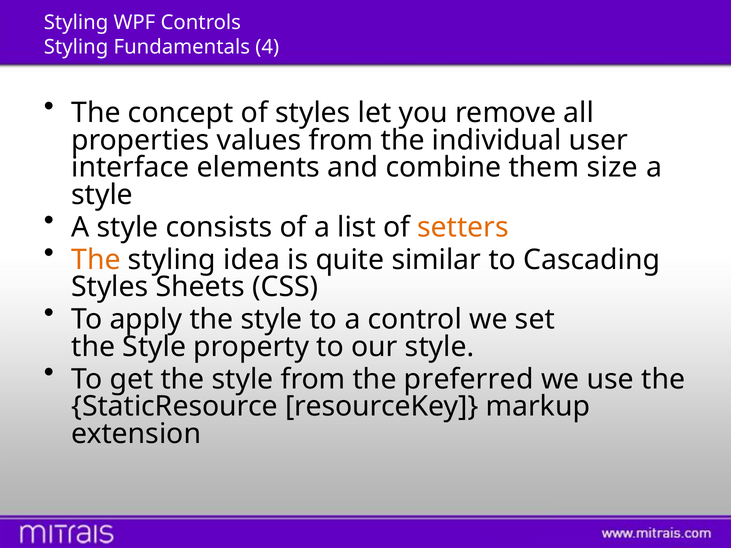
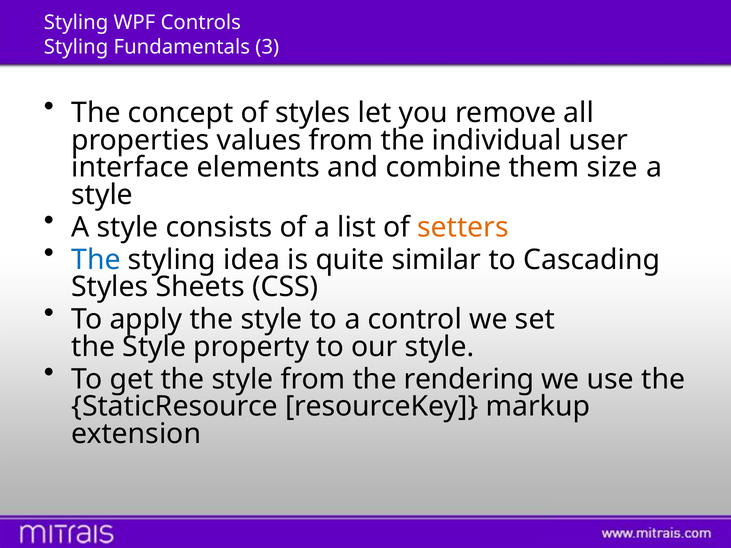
4: 4 -> 3 (267, 47)
The colour: orange -> blue (96, 260)
preferred: preferred -> rendering (469, 379)
